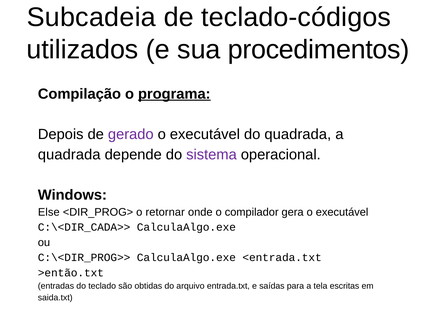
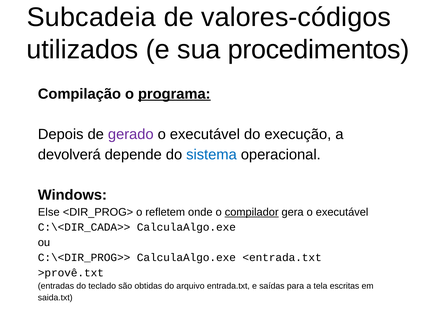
teclado-códigos: teclado-códigos -> valores-códigos (296, 17)
do quadrada: quadrada -> execução (298, 134)
quadrada: quadrada -> devolverá (69, 155)
sistema colour: purple -> blue (211, 155)
retornar: retornar -> refletem (165, 212)
compilador underline: none -> present (252, 212)
>então.txt: >então.txt -> >provê.txt (71, 273)
